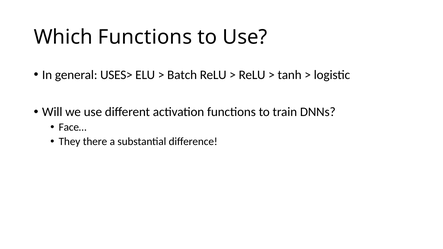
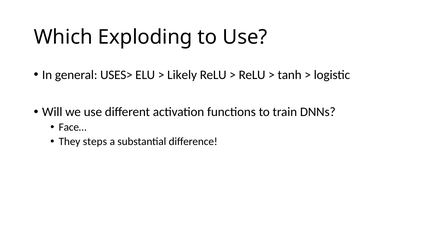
Which Functions: Functions -> Exploding (145, 37)
Batch: Batch -> Likely (182, 75)
there: there -> steps (95, 142)
